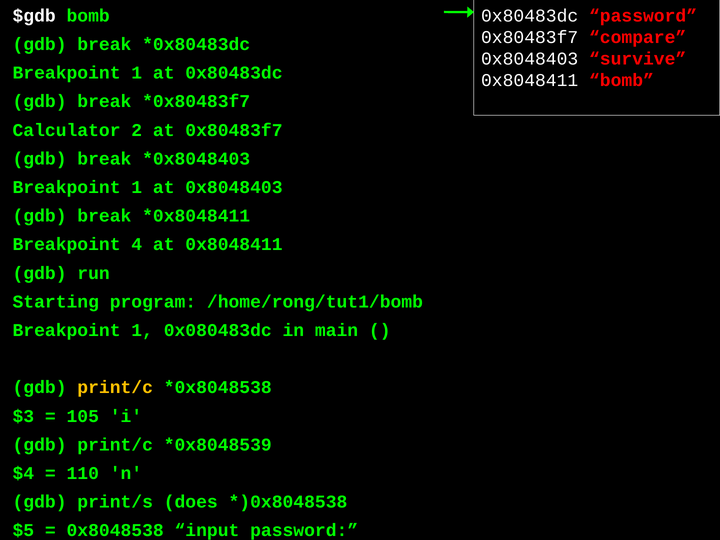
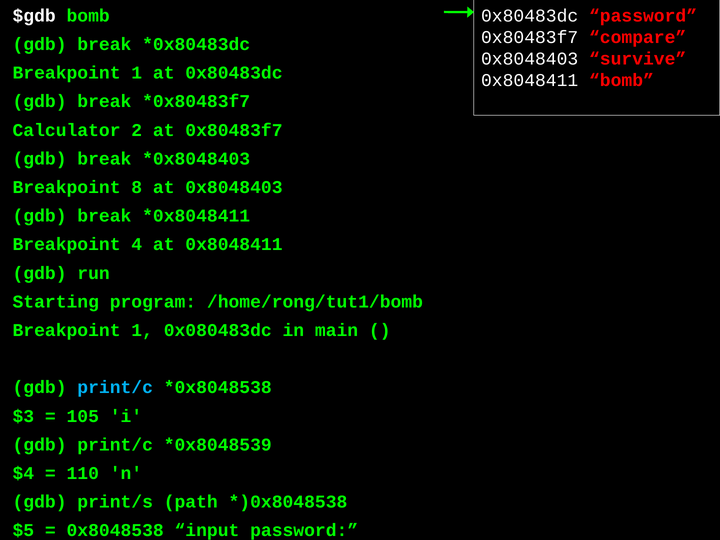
1: 1 -> 8 (137, 187)
print/c colour: yellow -> light blue (115, 387)
does: does -> path (191, 502)
